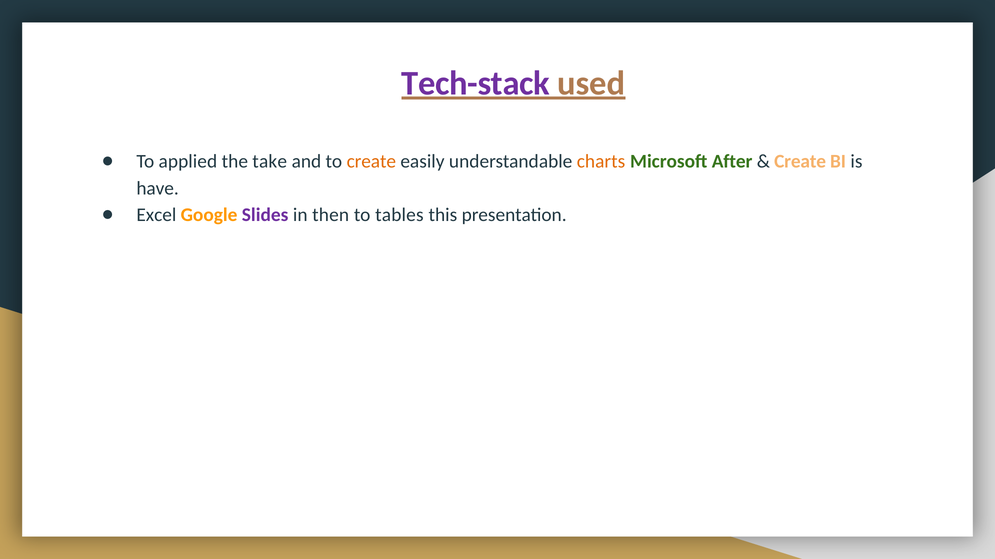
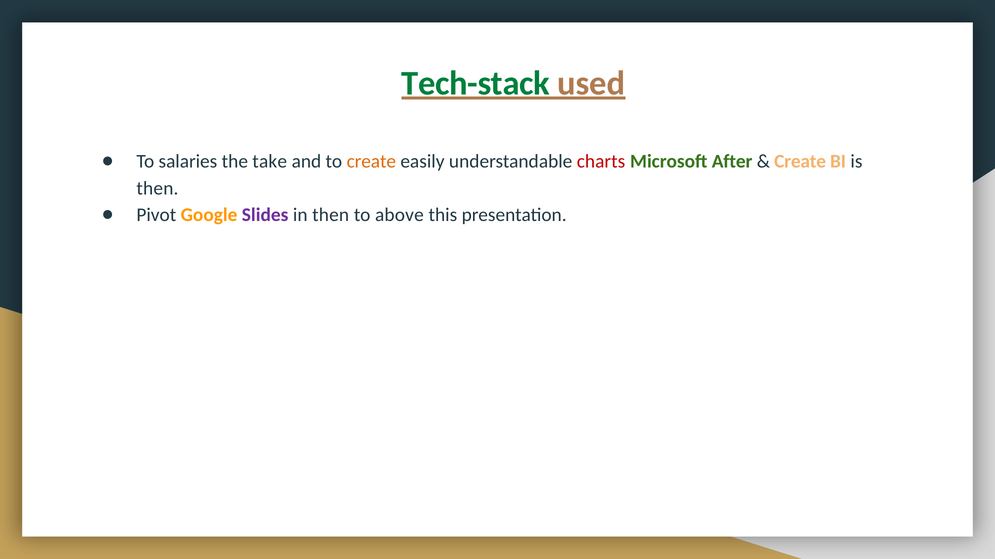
Tech-stack colour: purple -> green (476, 83)
applied: applied -> salaries (188, 162)
charts colour: orange -> red (601, 162)
have: have -> then (157, 189)
Excel: Excel -> Pivot (156, 215)
tables: tables -> above (399, 215)
